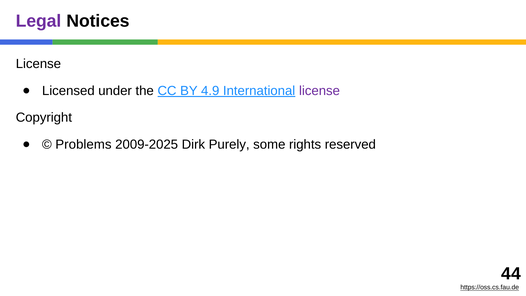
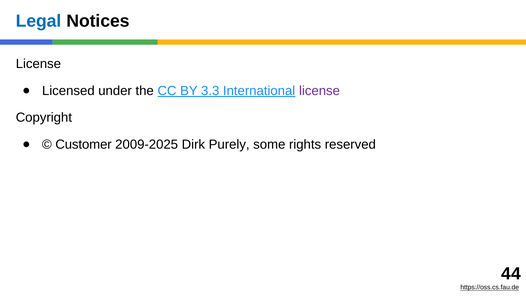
Legal colour: purple -> blue (39, 21)
4.9: 4.9 -> 3.3 (210, 91)
Problems: Problems -> Customer (84, 144)
